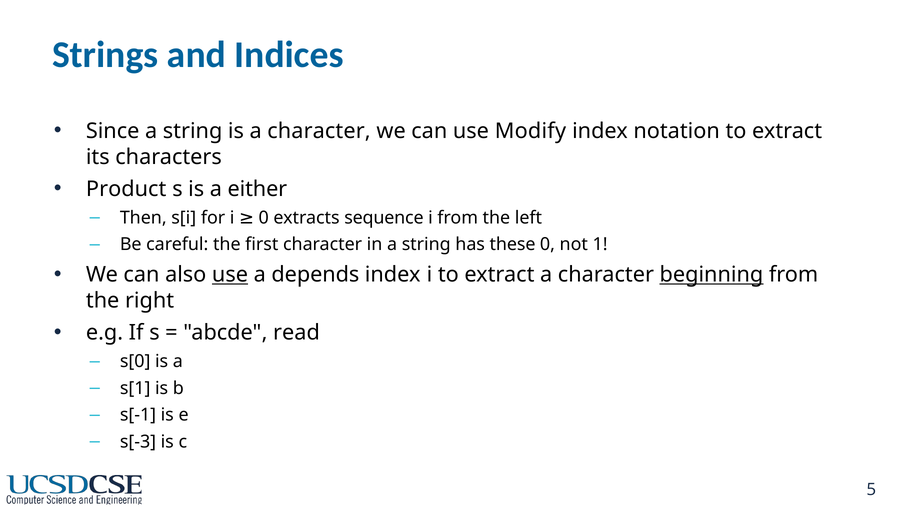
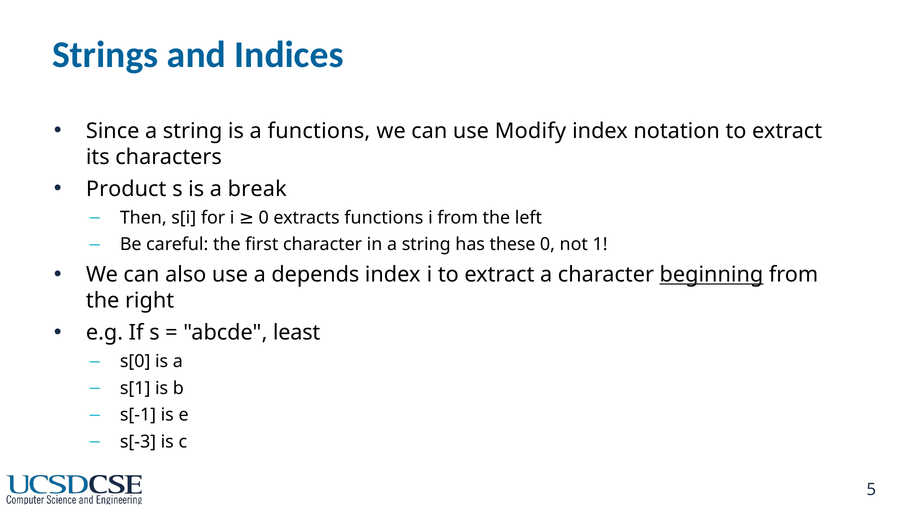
is a character: character -> functions (319, 131)
either: either -> break (257, 189)
extracts sequence: sequence -> functions (384, 218)
use underline: present -> none (230, 275)
read: read -> least (297, 333)
